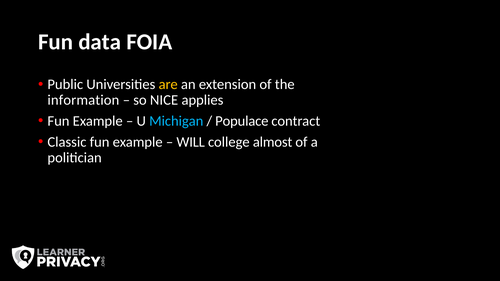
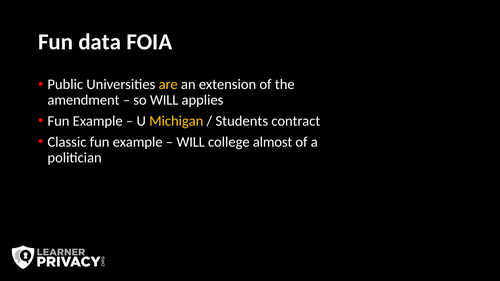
information: information -> amendment (84, 100)
so NICE: NICE -> WILL (164, 100)
Michigan colour: light blue -> yellow (176, 121)
Populace: Populace -> Students (242, 121)
